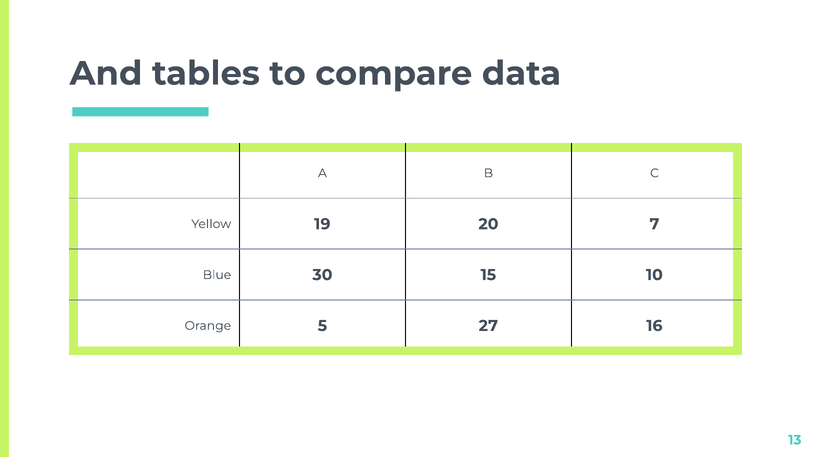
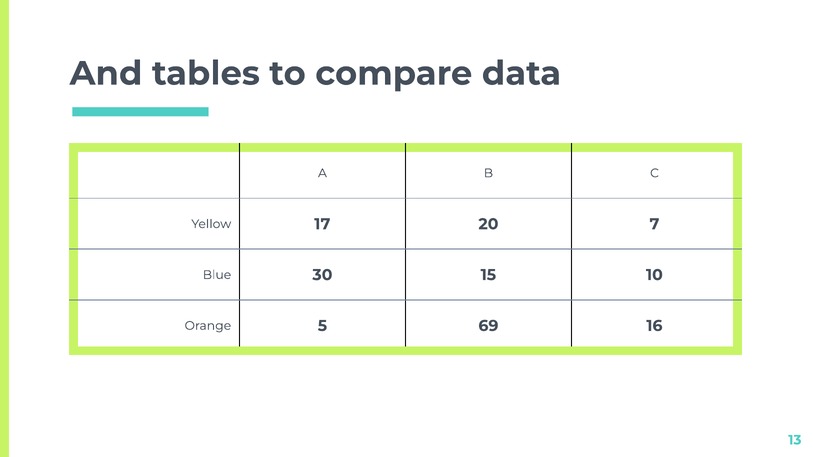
19: 19 -> 17 (322, 224)
27: 27 -> 69 (488, 326)
